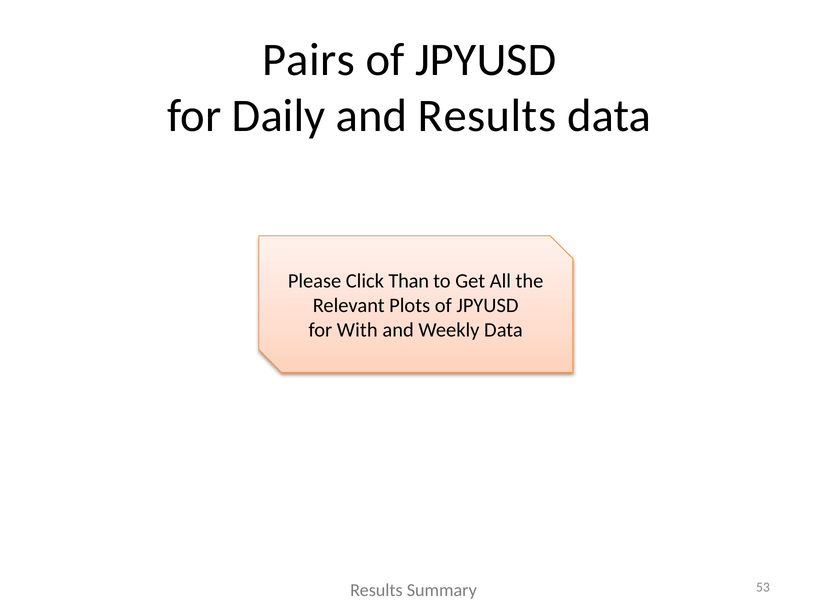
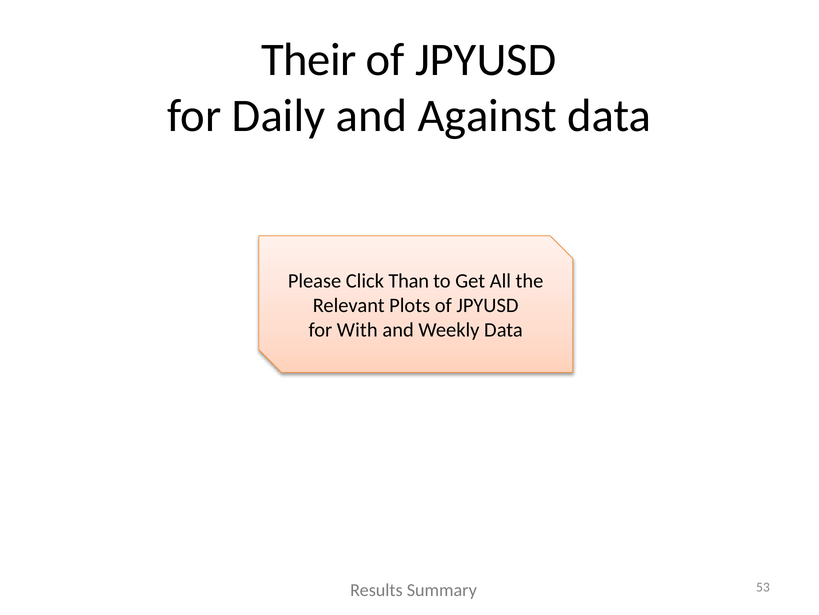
Pairs: Pairs -> Their (309, 60)
and Results: Results -> Against (487, 116)
